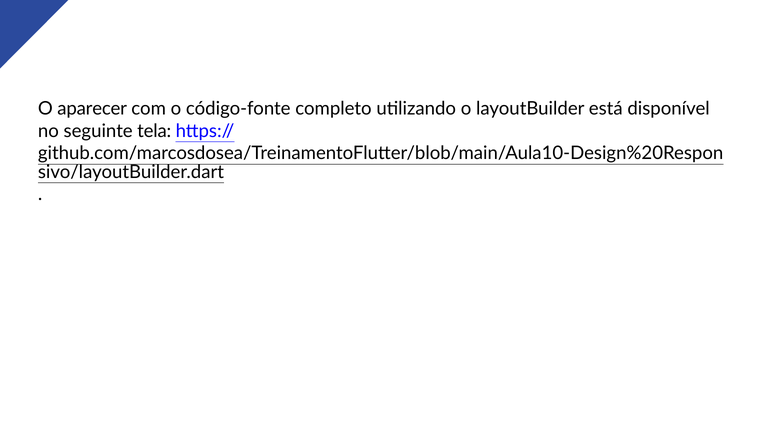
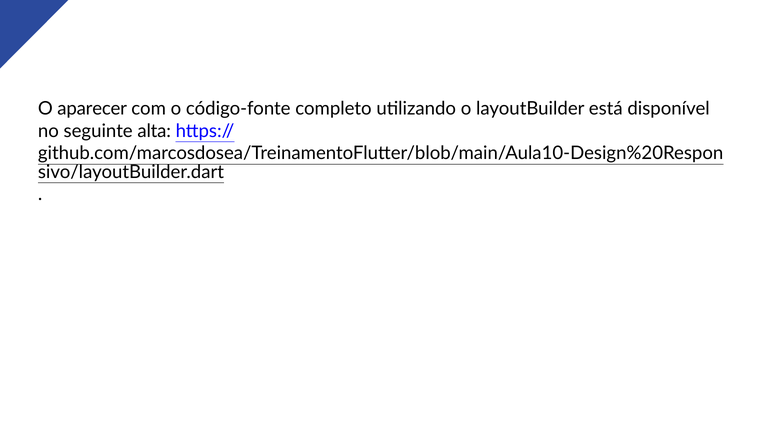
tela: tela -> alta (154, 131)
